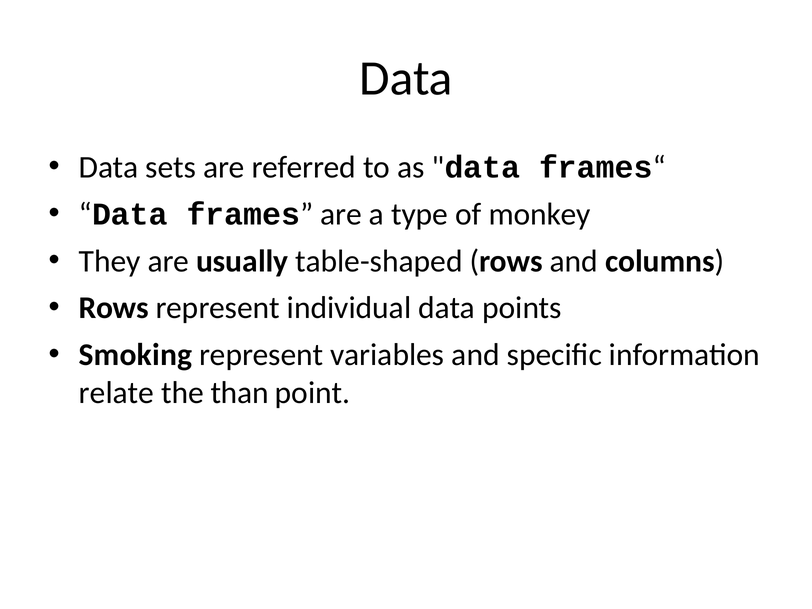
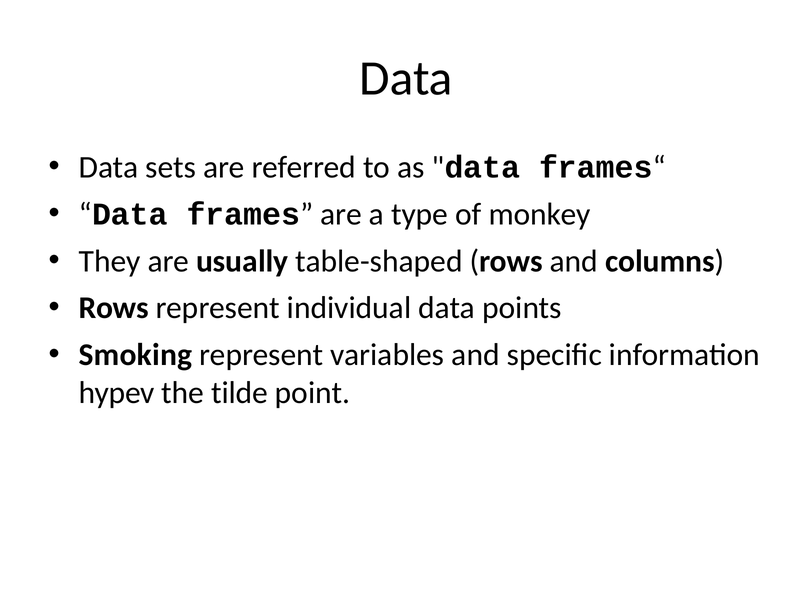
relate: relate -> hypev (117, 393)
than: than -> tilde (240, 393)
